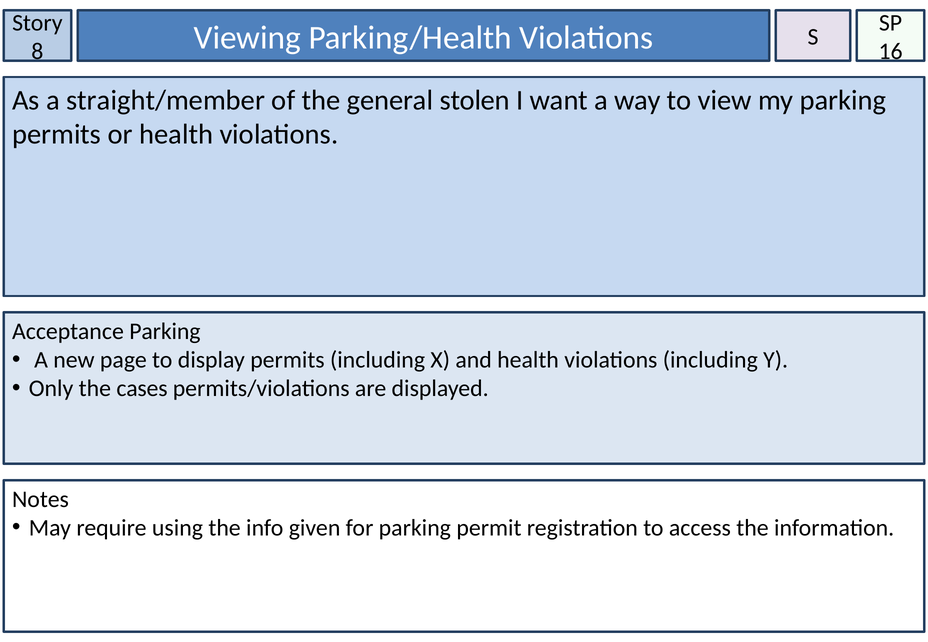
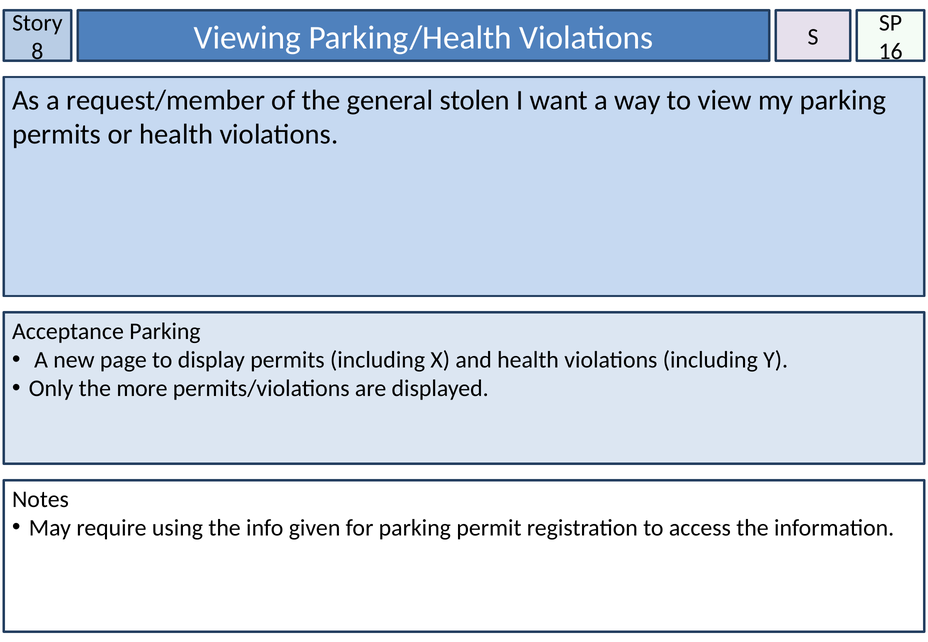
straight/member: straight/member -> request/member (166, 100)
cases: cases -> more (142, 389)
